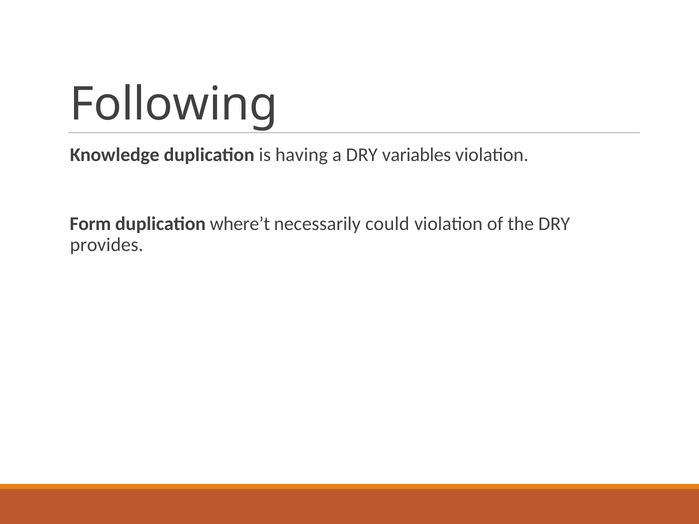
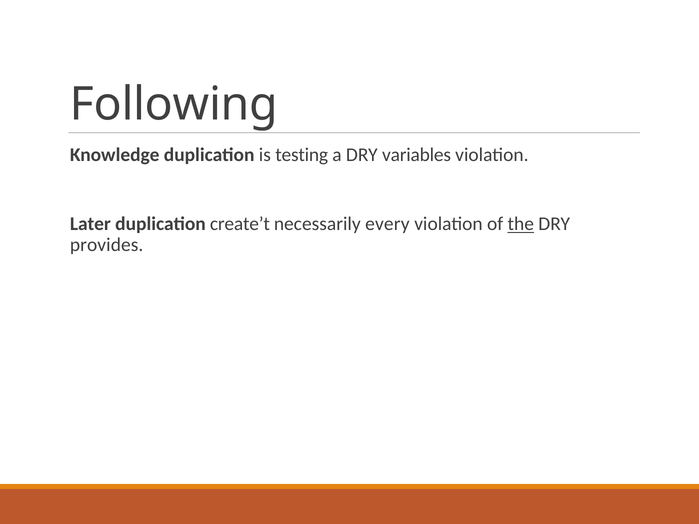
having: having -> testing (302, 155)
Form: Form -> Later (90, 224)
where’t: where’t -> create’t (240, 224)
could: could -> every (387, 224)
the underline: none -> present (521, 224)
